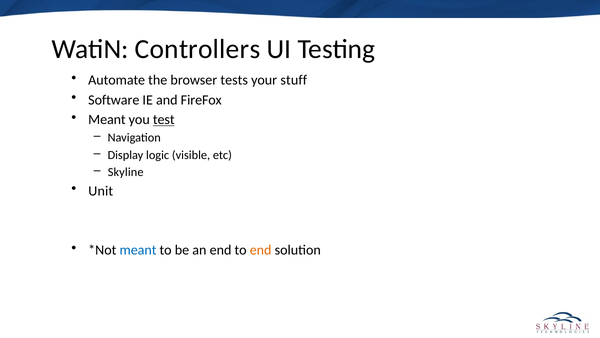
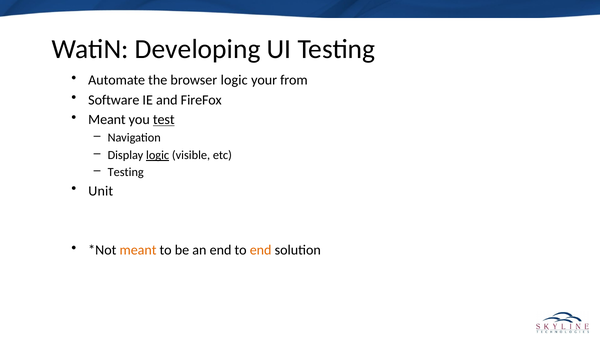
Controllers: Controllers -> Developing (198, 49)
browser tests: tests -> logic (234, 80)
stuff: stuff -> from (294, 80)
logic underline: none -> present (158, 155)
Skyline: Skyline -> Testing (126, 172)
meant colour: blue -> orange (138, 250)
